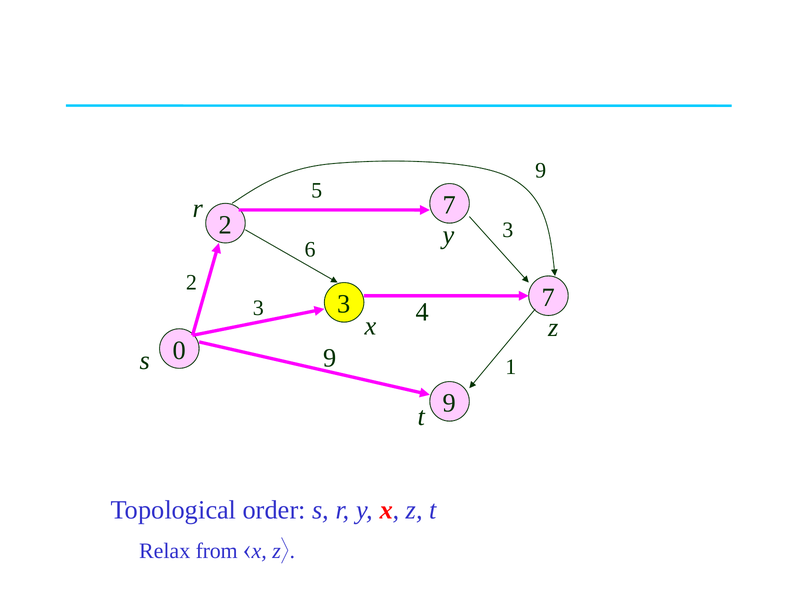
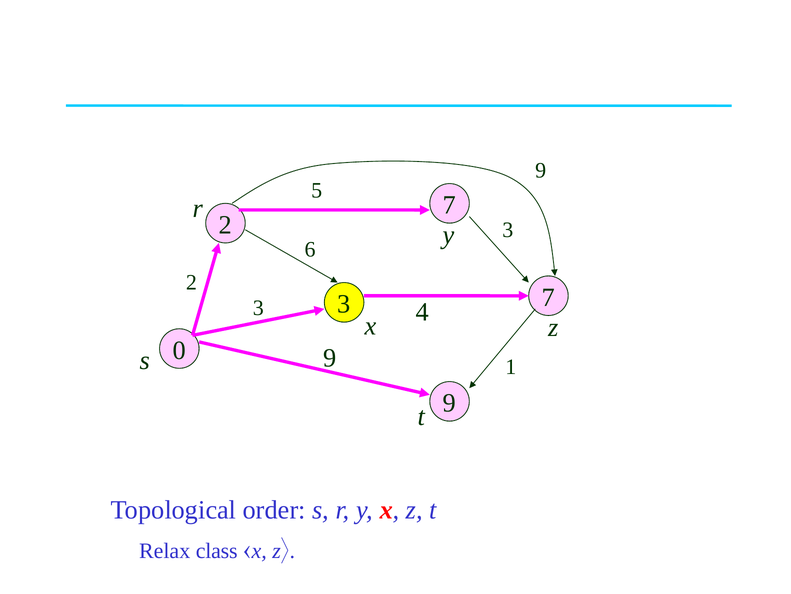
from: from -> class (217, 550)
